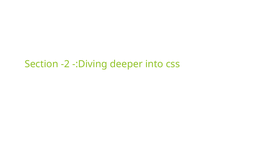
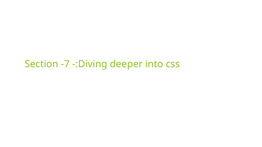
-2: -2 -> -7 (65, 64)
